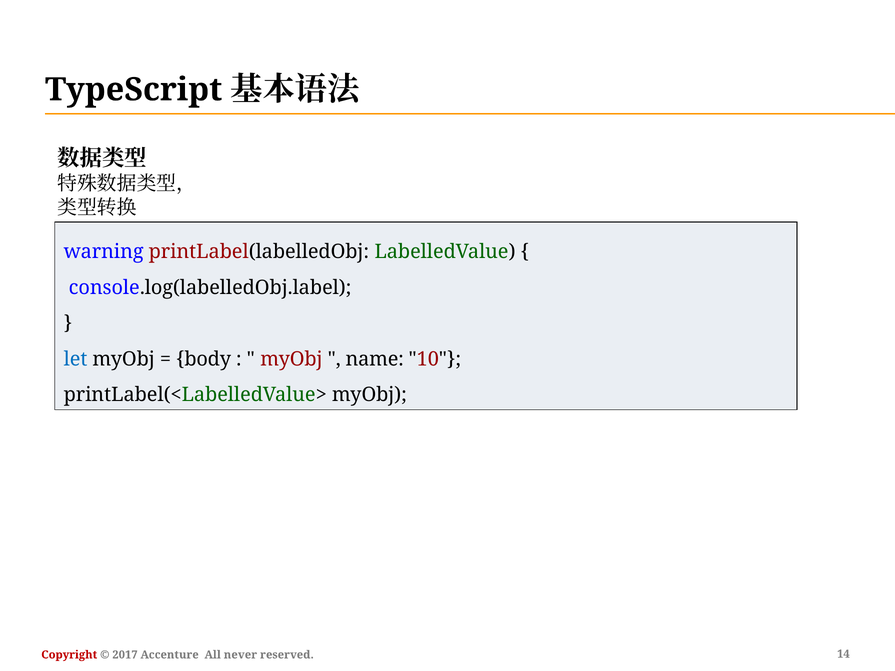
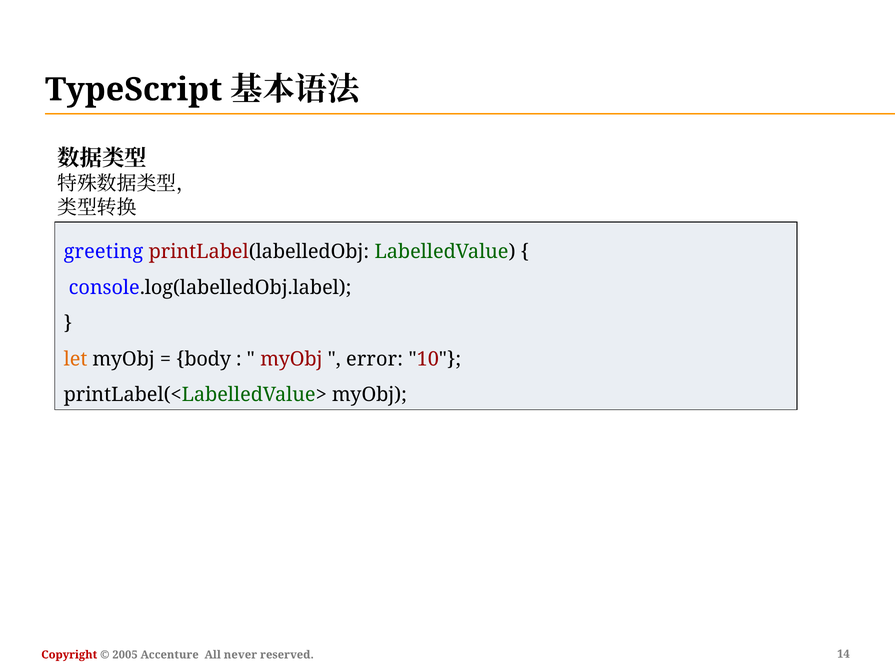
warning: warning -> greeting (103, 252)
let colour: blue -> orange (76, 359)
name: name -> error (375, 359)
2017: 2017 -> 2005 (125, 655)
